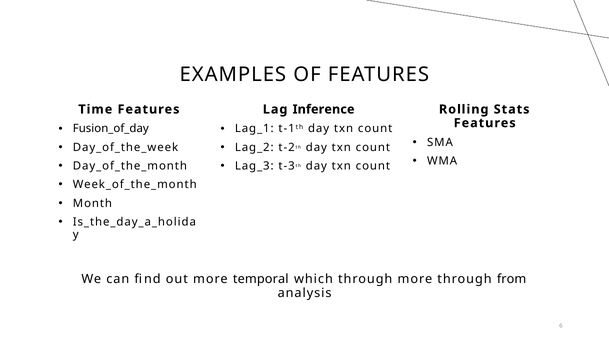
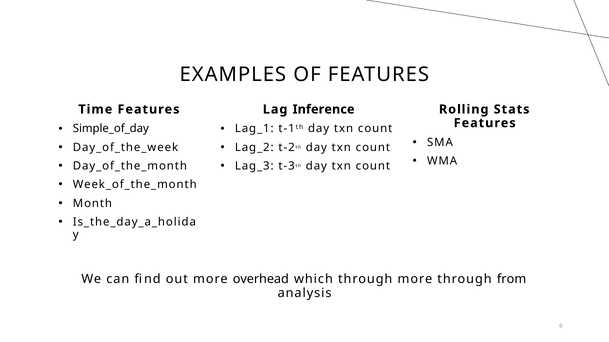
Fusion_of_day: Fusion_of_day -> Simple_of_day (111, 129)
temporal: temporal -> overhead (261, 280)
